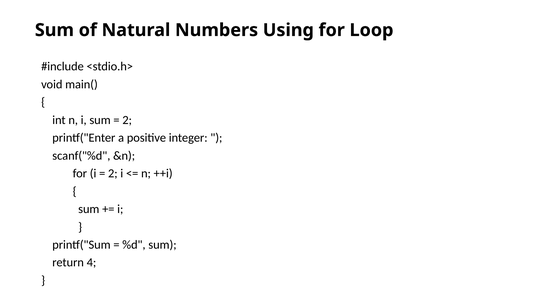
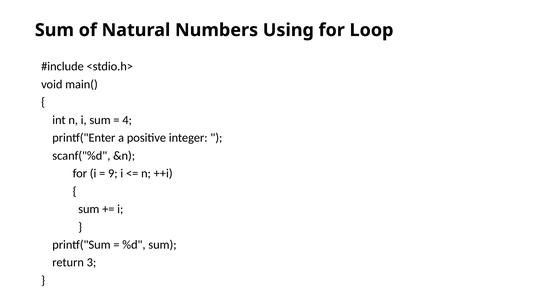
2: 2 -> 4 (127, 120)
2: 2 -> 9 (113, 173)
4: 4 -> 3 (91, 262)
